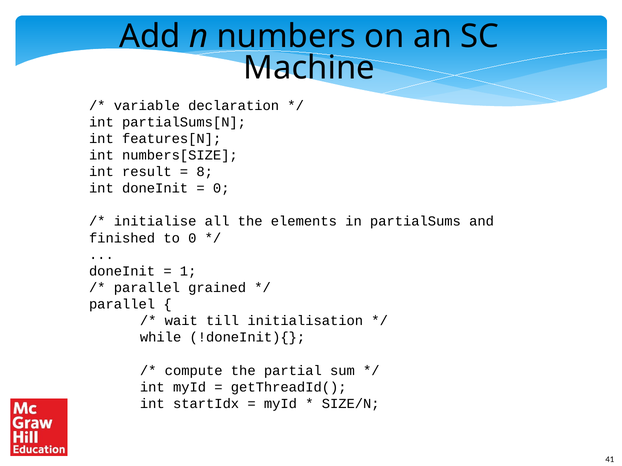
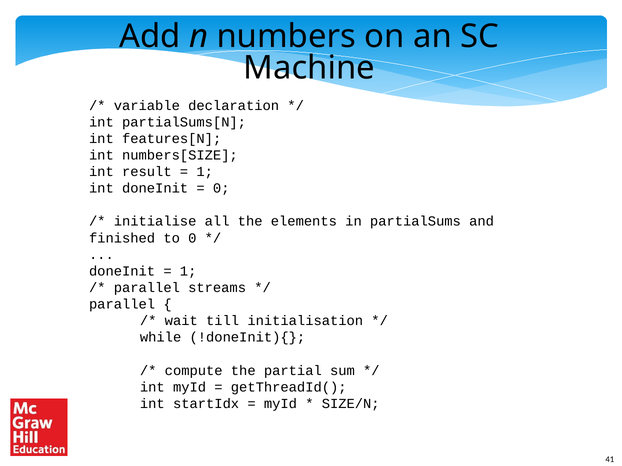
8: 8 -> 1 (205, 172)
grained: grained -> streams (217, 288)
